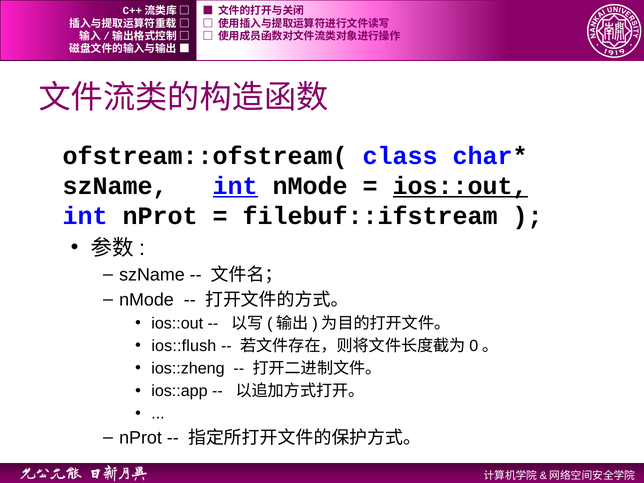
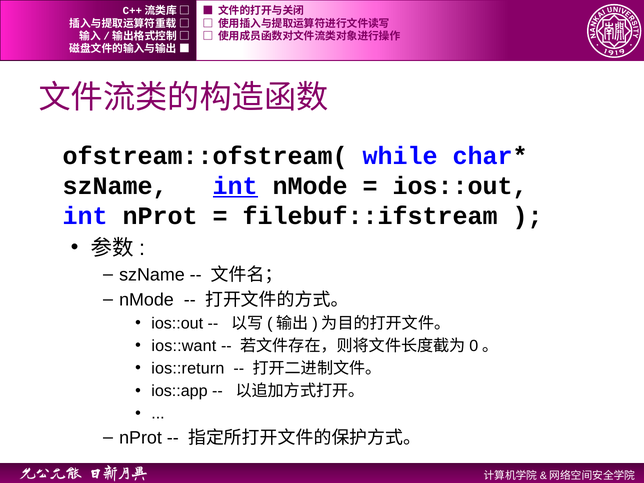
class: class -> while (400, 156)
ios::out underline: present -> none (460, 186)
ios::flush: ios::flush -> ios::want (184, 346)
ios::zheng: ios::zheng -> ios::return (188, 369)
